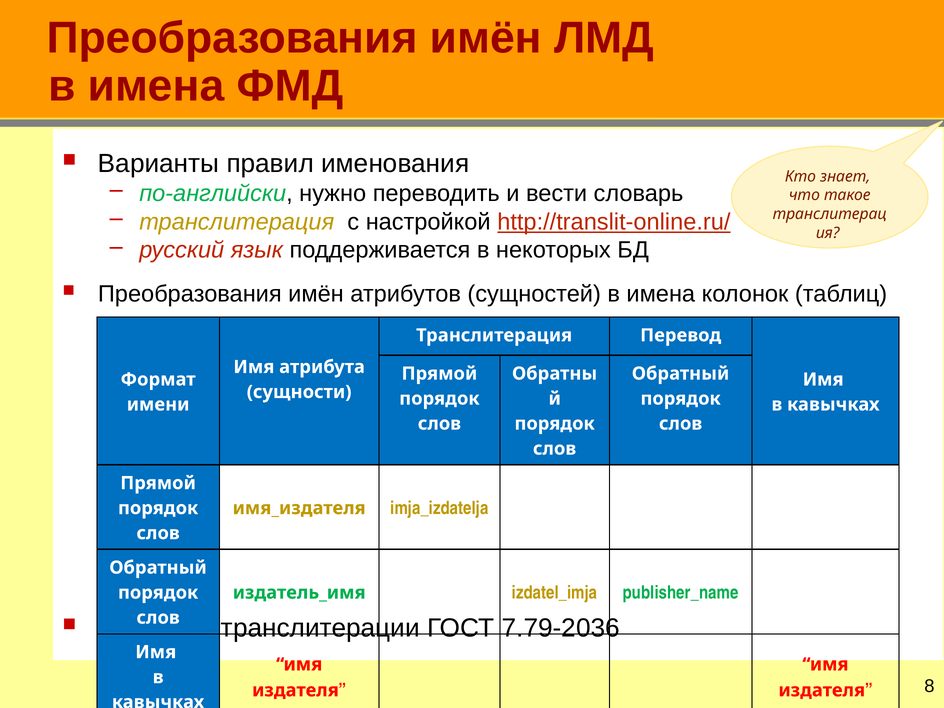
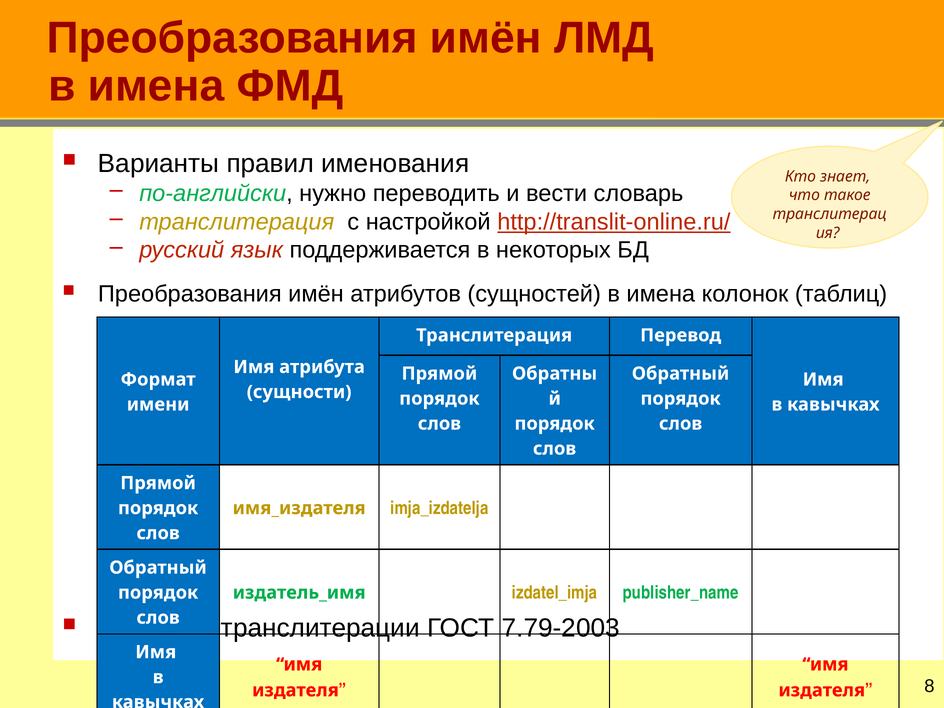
7.79-2036: 7.79-2036 -> 7.79-2003 (561, 628)
